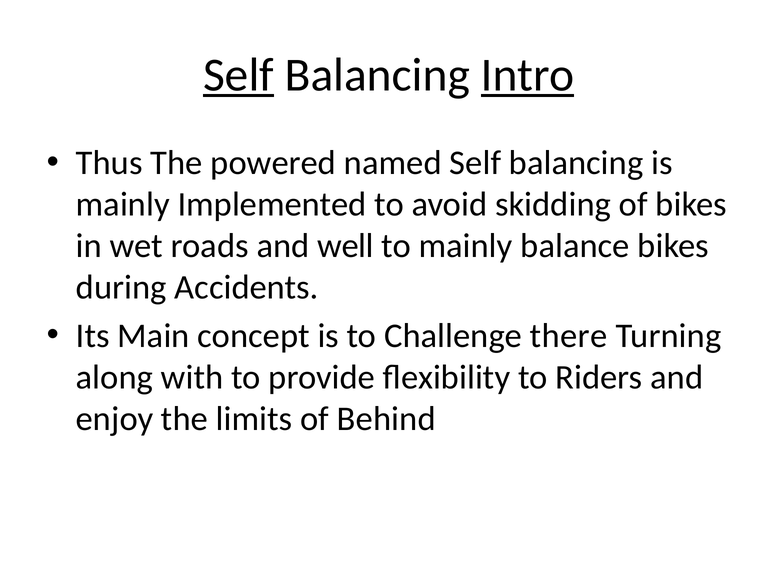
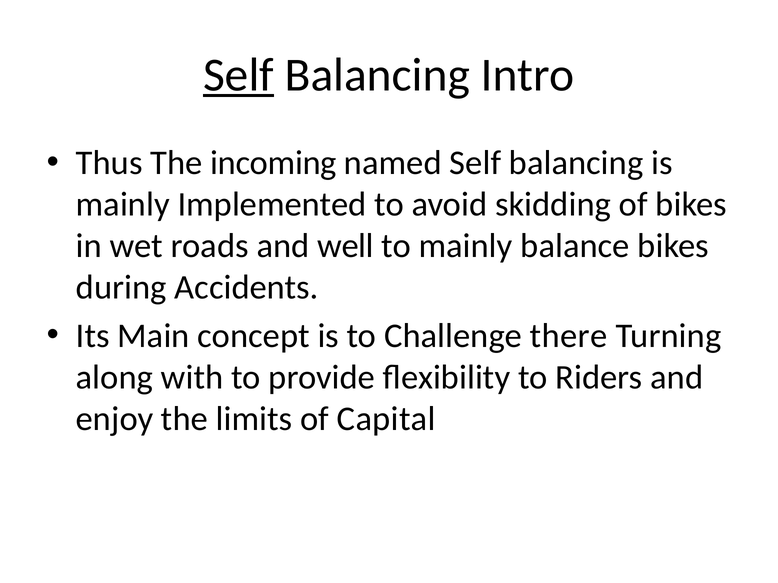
Intro underline: present -> none (528, 75)
powered: powered -> incoming (273, 163)
Behind: Behind -> Capital (386, 419)
